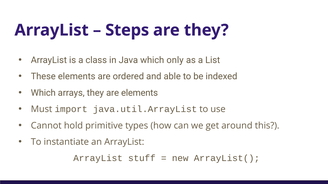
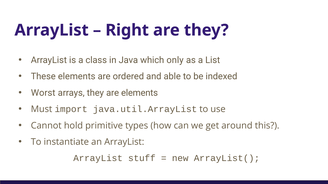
Steps: Steps -> Right (127, 30)
Which: Which -> Worst (43, 93)
